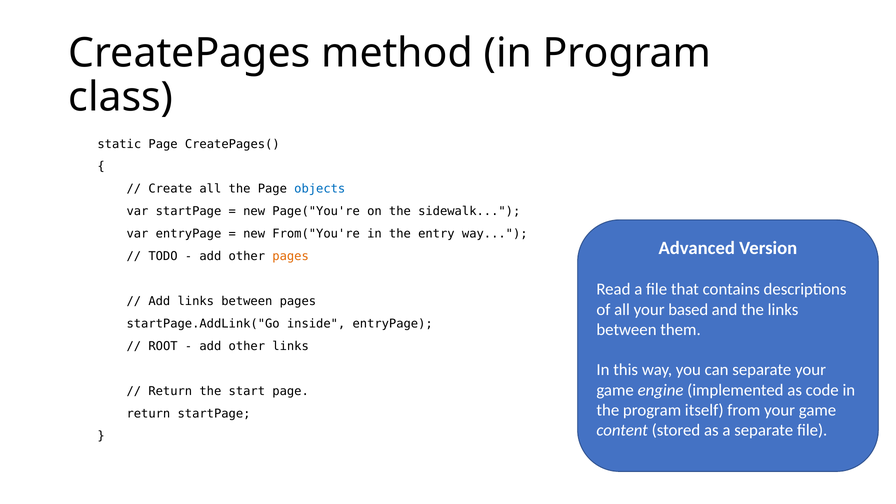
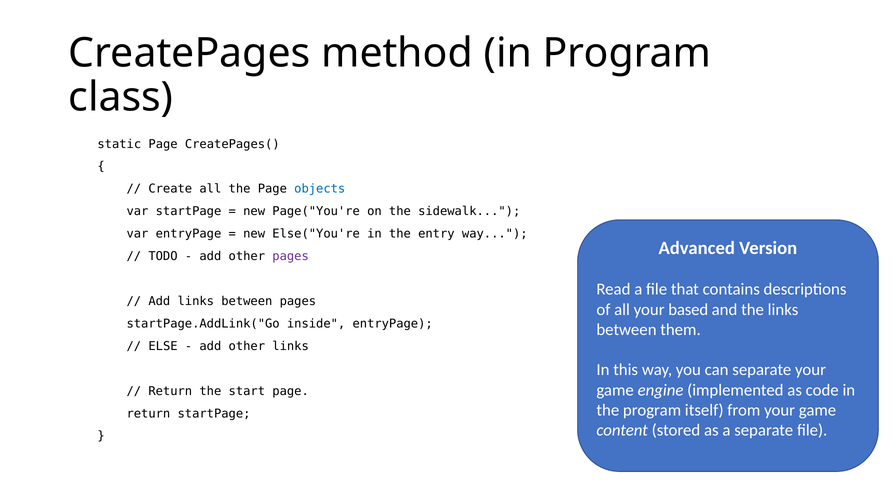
From("You're: From("You're -> Else("You're (316, 234)
pages colour: orange -> purple (291, 256)
ROOT: ROOT -> ELSE (163, 346)
